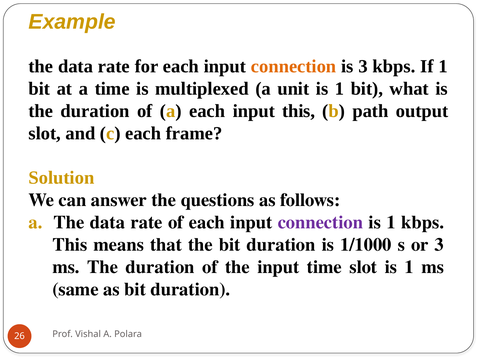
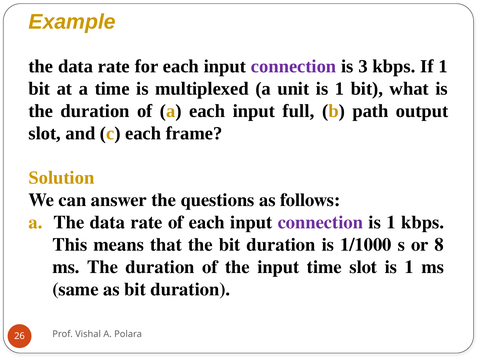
connection colour: orange -> purple (294, 66)
input this: this -> full (298, 111)
or 3: 3 -> 8 (439, 245)
